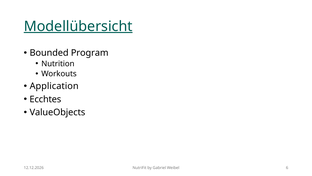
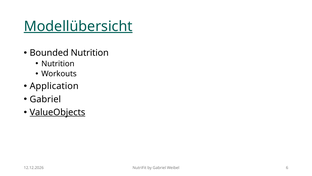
Bounded Program: Program -> Nutrition (90, 53)
Ecchtes: Ecchtes -> Gabriel (45, 99)
ValueObjects underline: none -> present (57, 112)
